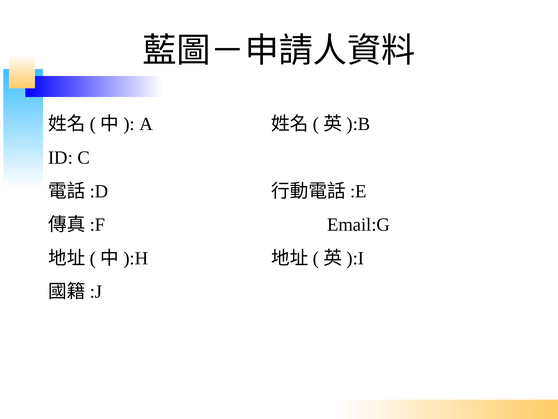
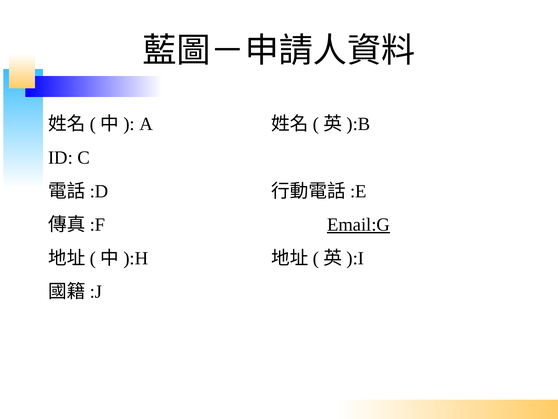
Email:G underline: none -> present (359, 224)
